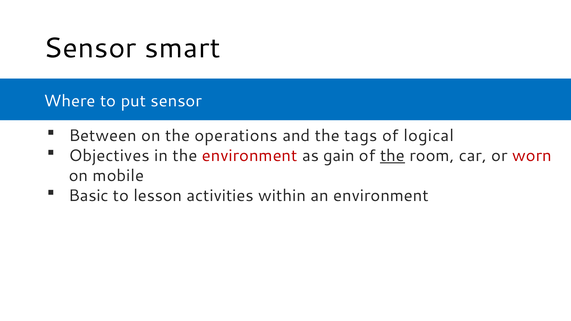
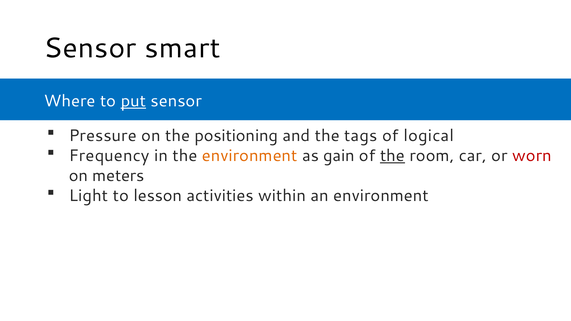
put underline: none -> present (133, 101)
Between: Between -> Pressure (103, 136)
operations: operations -> positioning (236, 136)
Objectives: Objectives -> Frequency (109, 156)
environment colour: red -> orange (250, 156)
mobile: mobile -> meters (118, 176)
Basic: Basic -> Light (89, 196)
